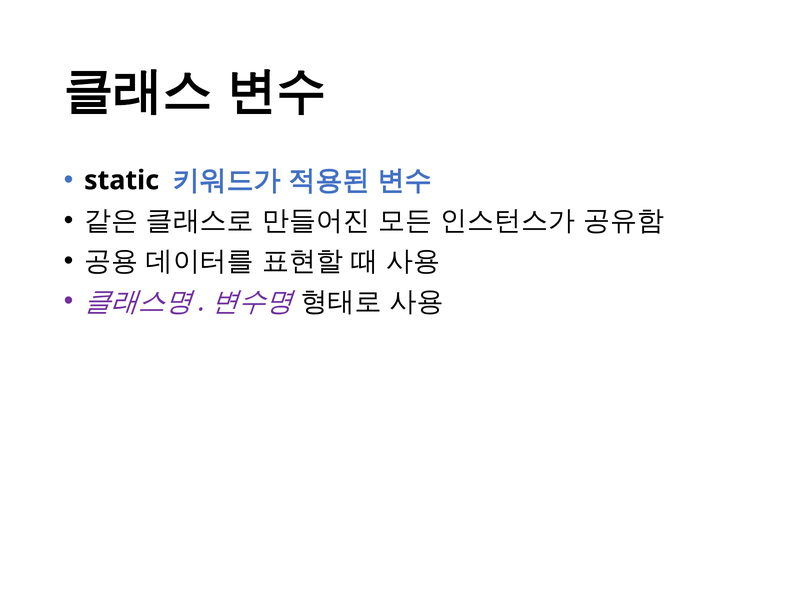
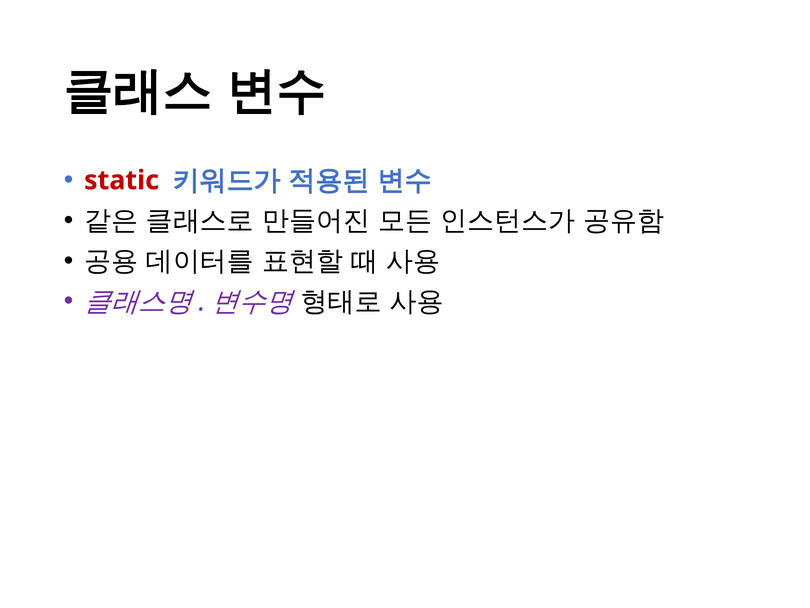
static colour: black -> red (122, 180)
